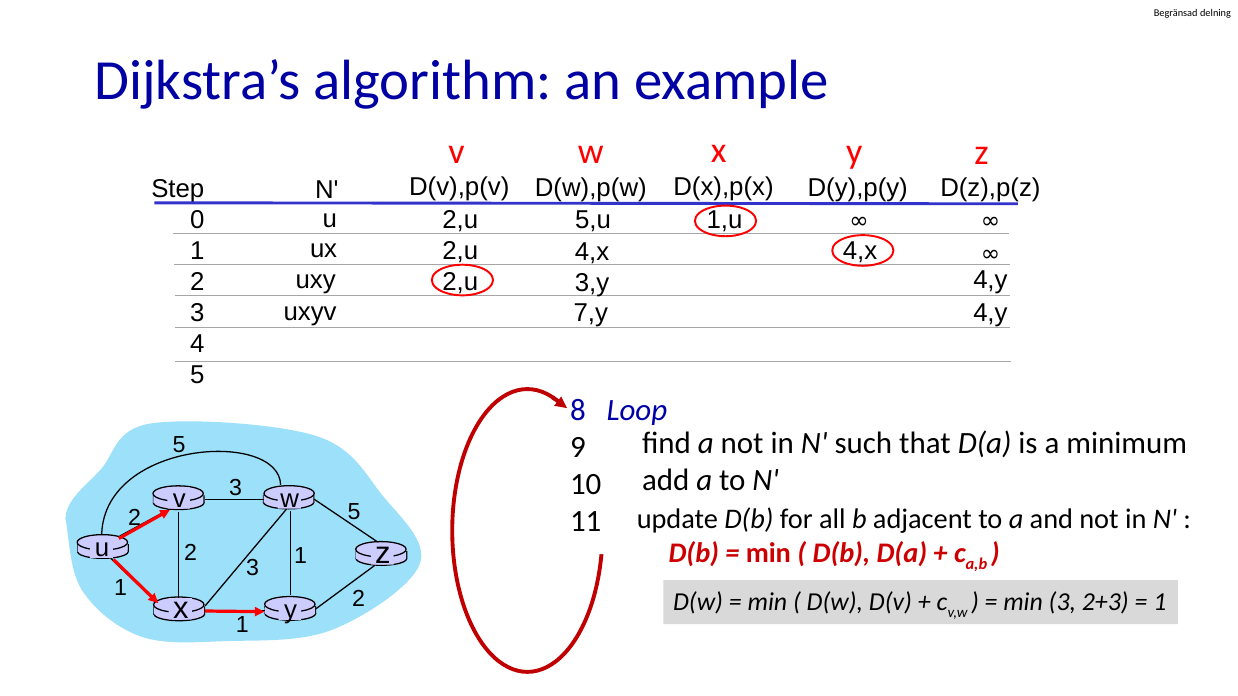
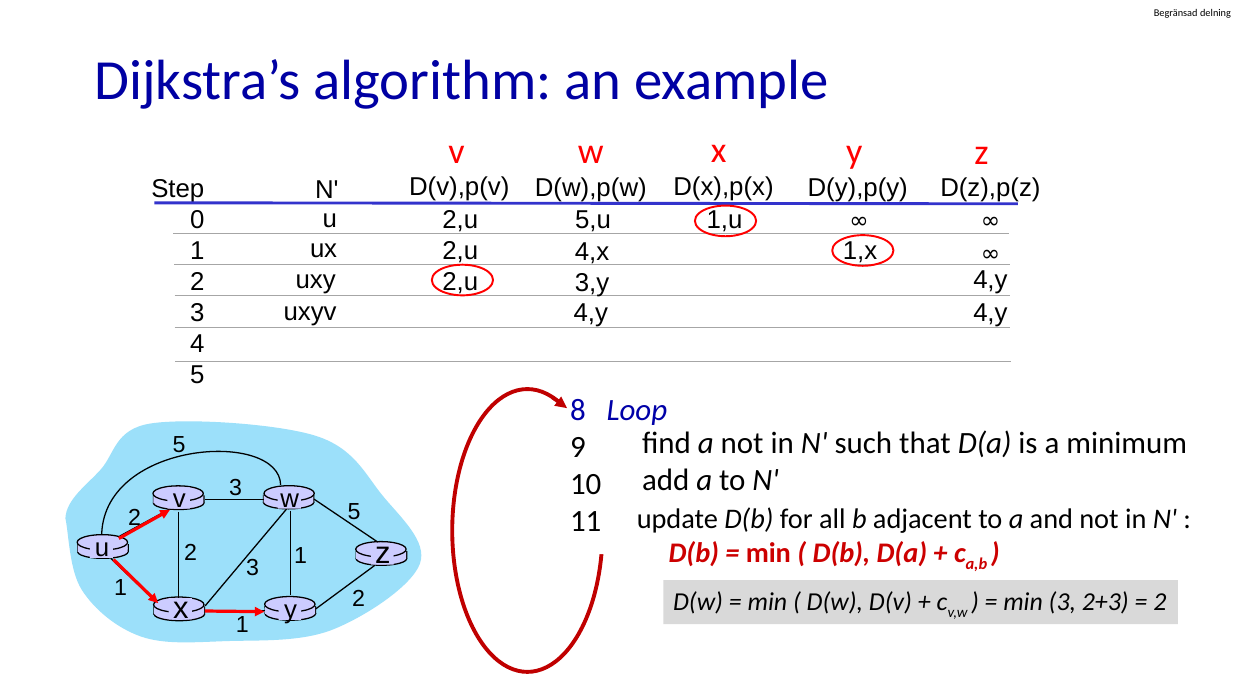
4,x: 4,x -> 1,x (860, 251)
7,y: 7,y -> 4,y (591, 313)
1: 1 -> 2 (1160, 603)
